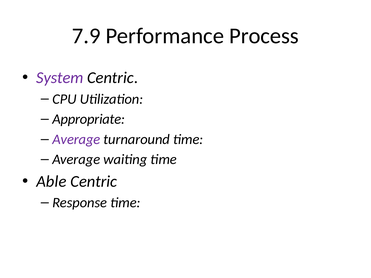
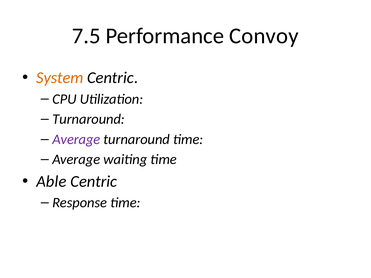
7.9: 7.9 -> 7.5 (86, 36)
Process: Process -> Convoy (264, 36)
System colour: purple -> orange (60, 78)
Appropriate: Appropriate -> Turnaround (89, 119)
